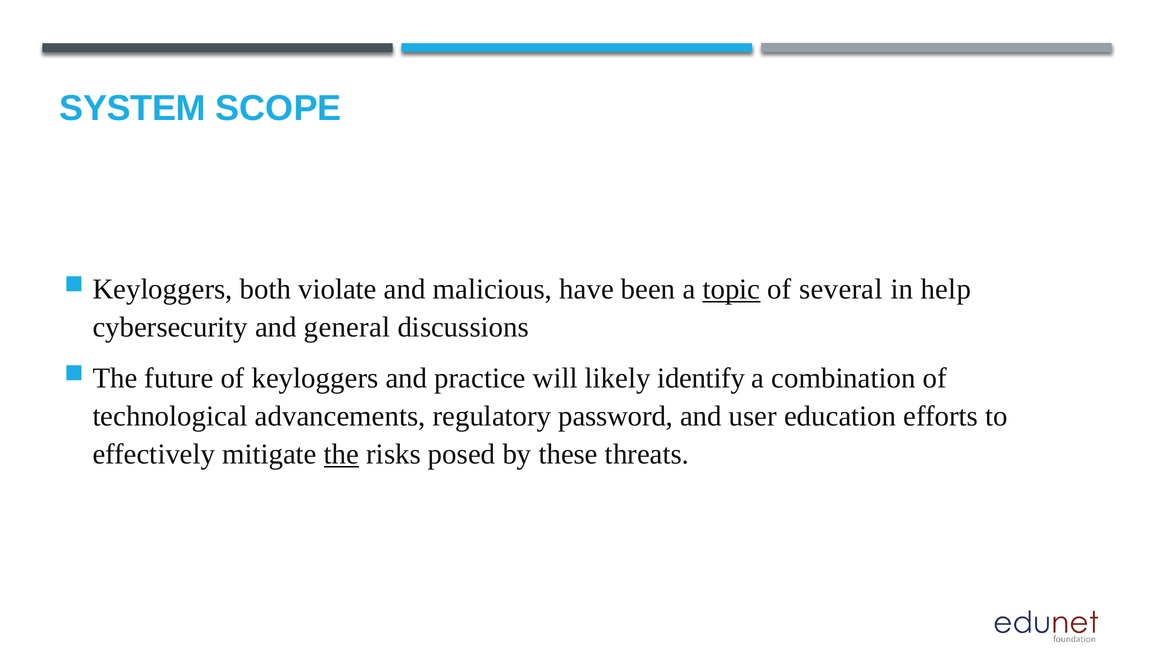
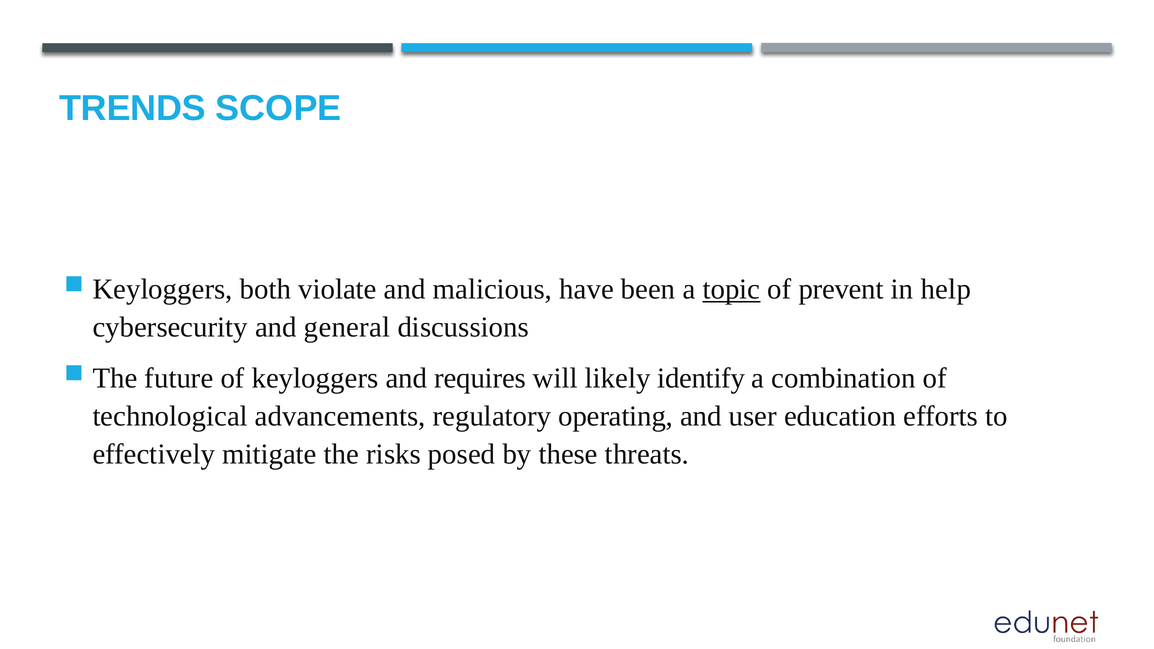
SYSTEM: SYSTEM -> TRENDS (133, 108)
several: several -> prevent (841, 289)
practice: practice -> requires (480, 378)
password: password -> operating (616, 416)
the underline: present -> none (342, 455)
